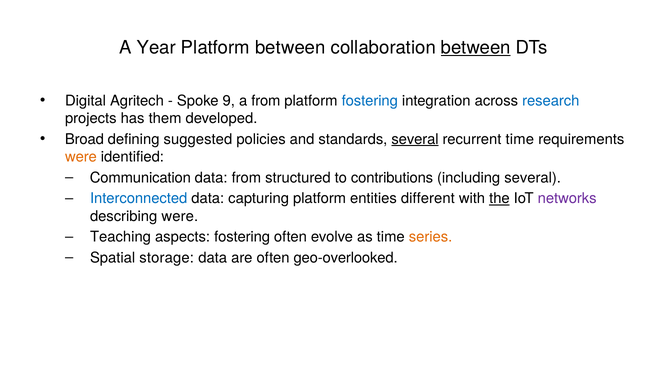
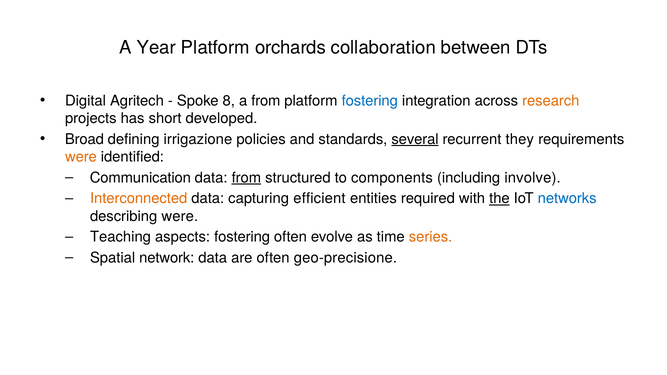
Platform between: between -> orchards (290, 48)
between underline: present -> none (476, 48)
9: 9 -> 8 (229, 101)
research colour: blue -> orange (551, 101)
them: them -> short (165, 119)
suggested: suggested -> irrigazione (198, 139)
recurrent time: time -> they (520, 139)
from underline: none -> present (246, 178)
contributions: contributions -> components (392, 178)
including several: several -> involve (533, 178)
Interconnected colour: blue -> orange (139, 199)
capturing platform: platform -> efficient (319, 199)
different: different -> required (428, 199)
networks colour: purple -> blue (567, 199)
storage: storage -> network (167, 258)
geo-overlooked: geo-overlooked -> geo-precisione (345, 258)
